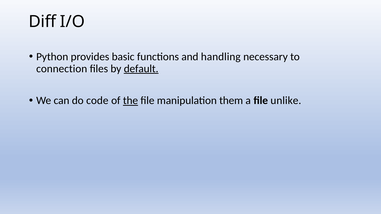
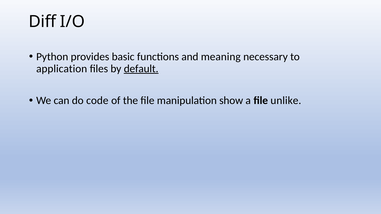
handling: handling -> meaning (221, 57)
connection: connection -> application (62, 69)
the underline: present -> none (130, 101)
them: them -> show (231, 101)
